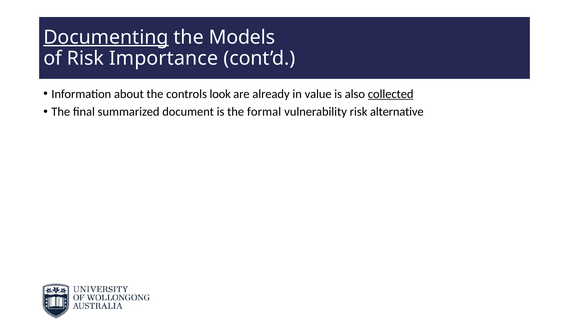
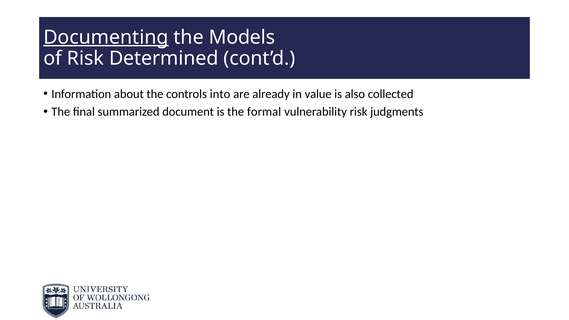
Importance: Importance -> Determined (164, 58)
look: look -> into (220, 94)
collected underline: present -> none (391, 94)
alternative: alternative -> judgments (397, 112)
